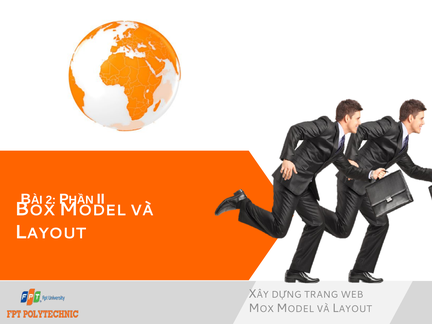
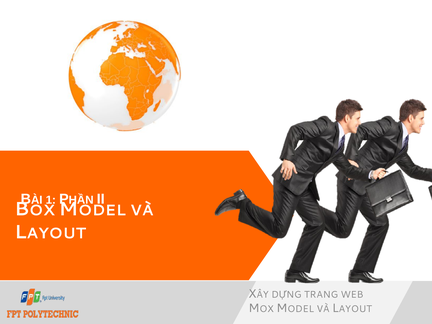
2: 2 -> 1 (51, 200)
